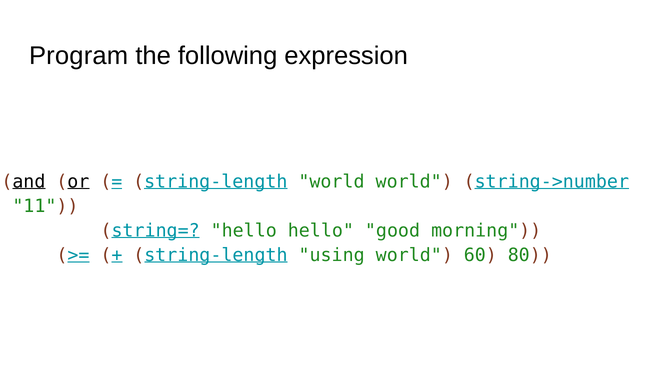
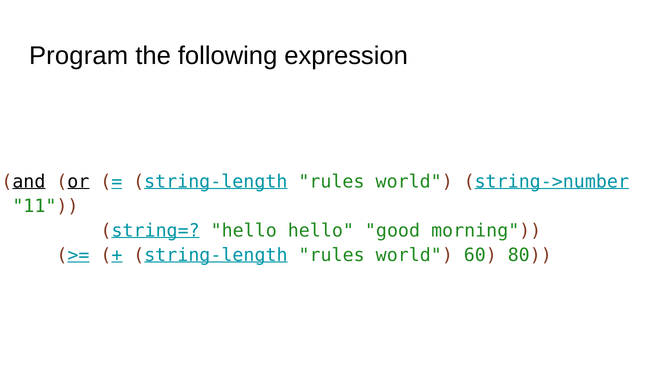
world: world -> rules (331, 182)
using: using -> rules (332, 255)
